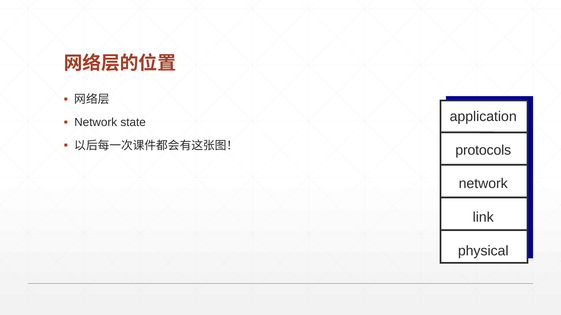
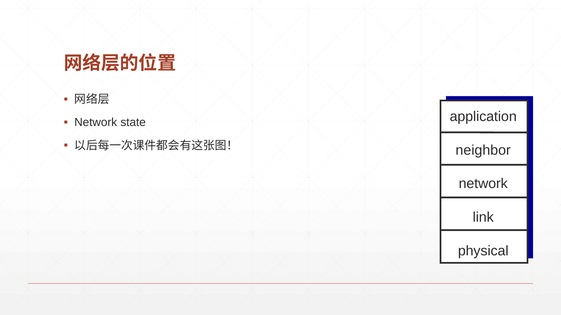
protocols: protocols -> neighbor (483, 150)
